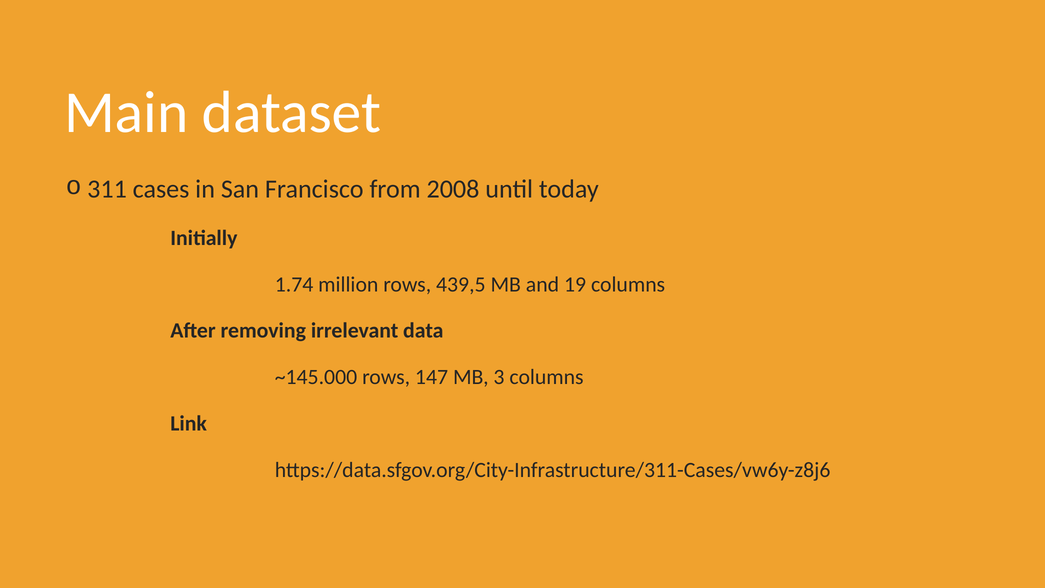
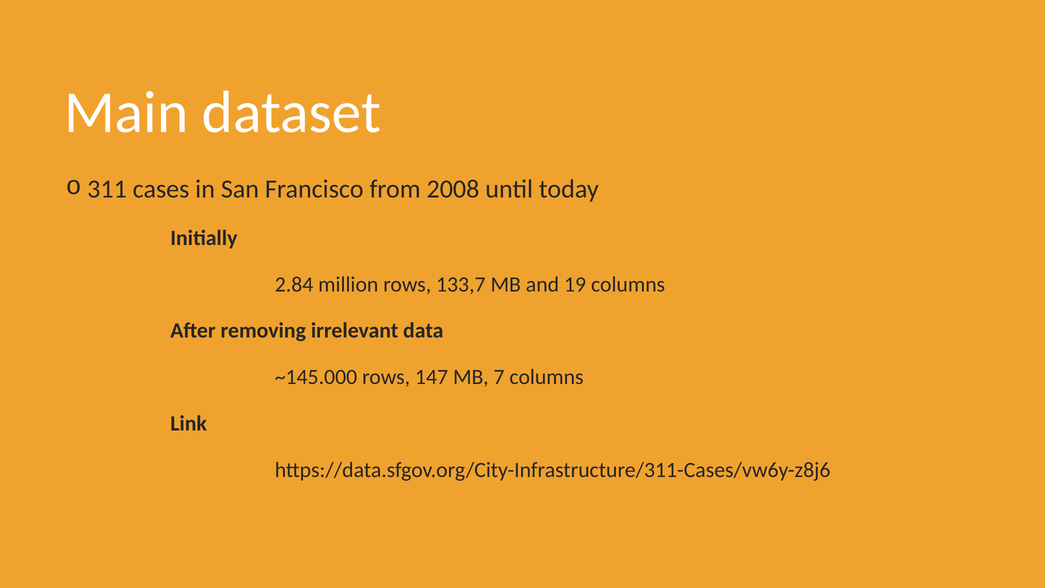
1.74: 1.74 -> 2.84 (294, 284)
439,5: 439,5 -> 133,7 (461, 284)
3: 3 -> 7 (499, 377)
